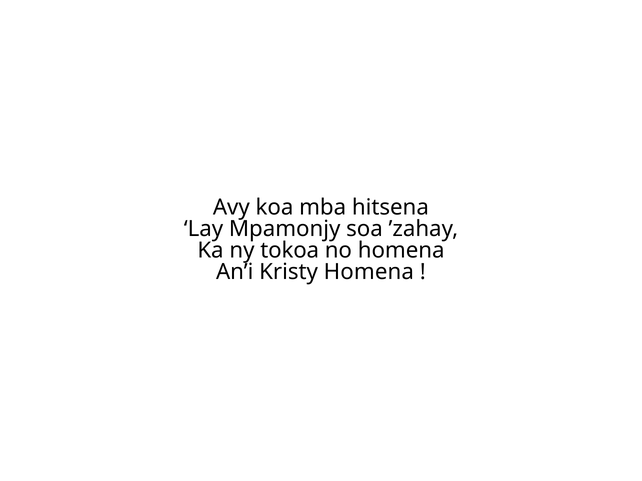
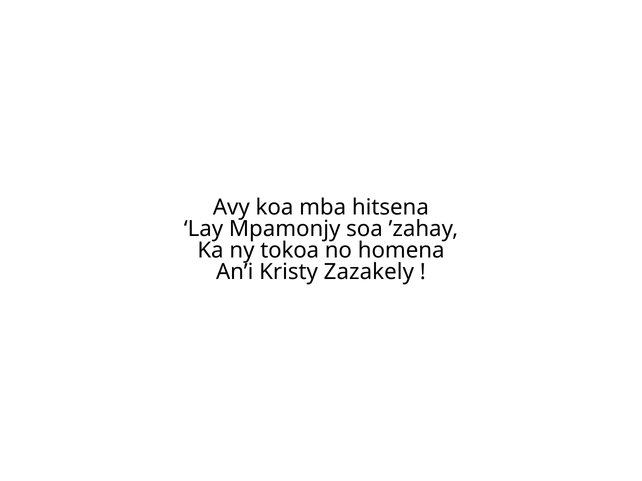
Kristy Homena: Homena -> Zazakely (369, 272)
